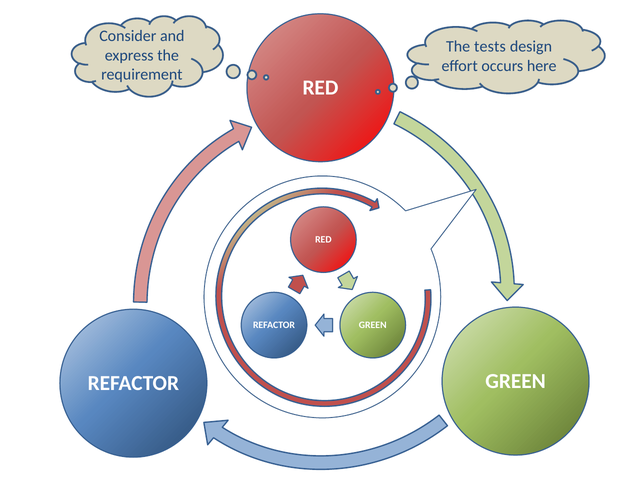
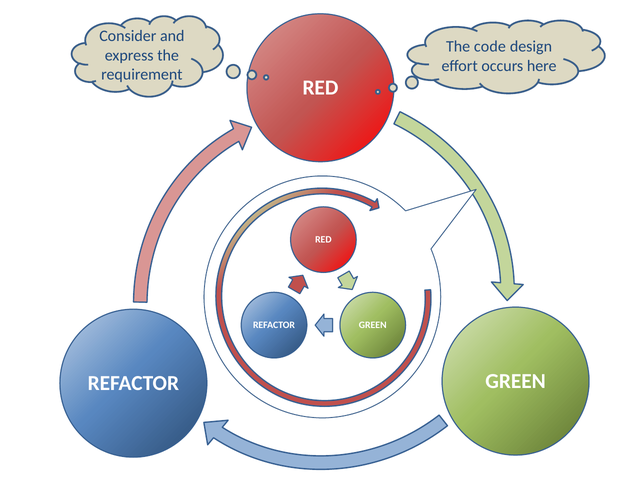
tests: tests -> code (490, 47)
